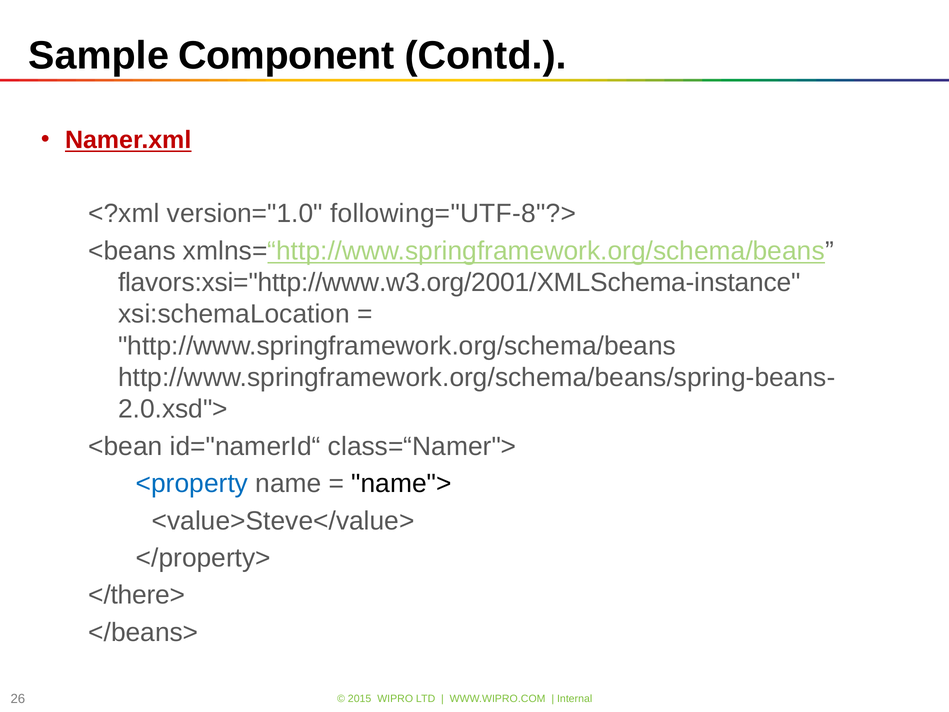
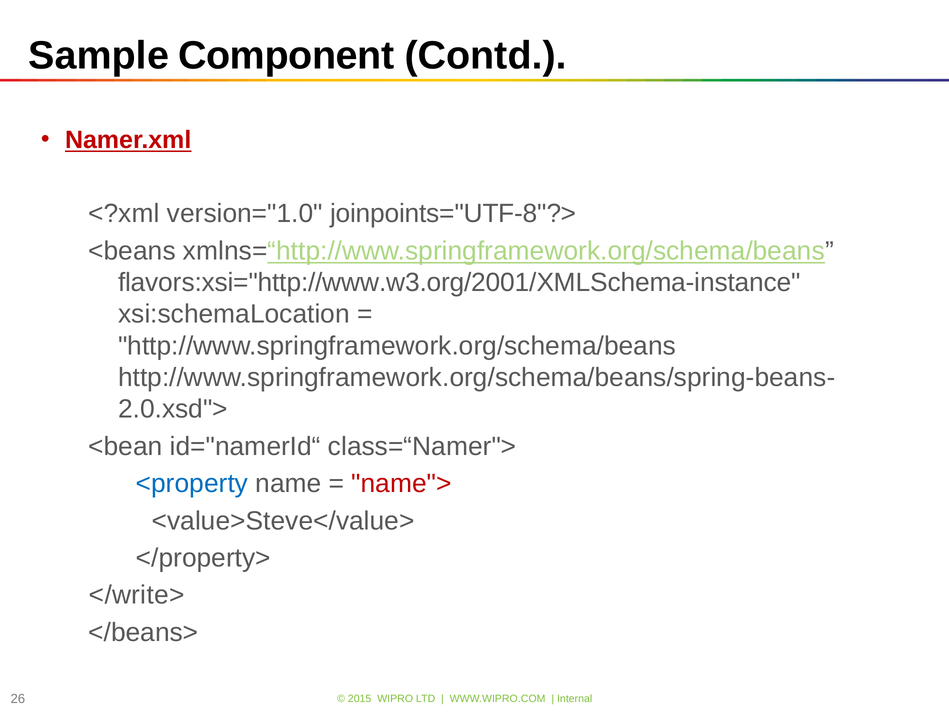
following="UTF-8"?>: following="UTF-8"?> -> joinpoints="UTF-8"?> (453, 214)
name"> colour: black -> red (401, 483)
</there>: </there> -> </write> (137, 595)
